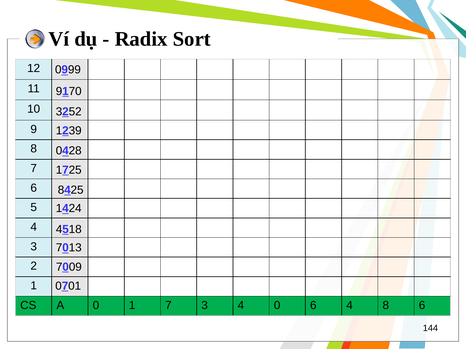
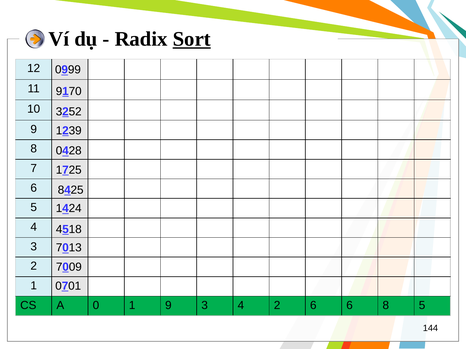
Sort underline: none -> present (192, 39)
1 7: 7 -> 9 (168, 306)
4 0: 0 -> 2 (277, 306)
6 4: 4 -> 6 (350, 306)
8 6: 6 -> 5 (422, 306)
